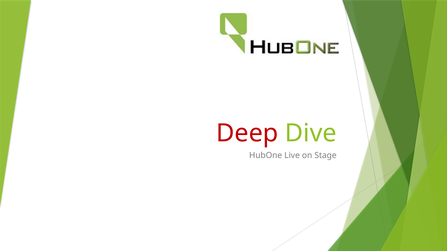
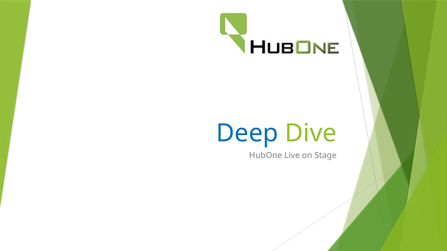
Deep colour: red -> blue (247, 133)
